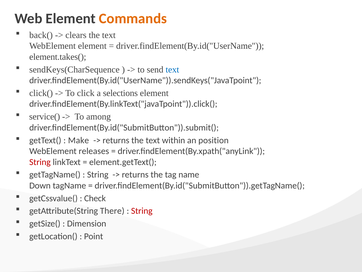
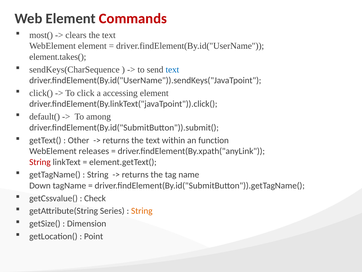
Commands colour: orange -> red (133, 18)
back(: back( -> most( (41, 35)
selections: selections -> accessing (120, 93)
service(: service( -> default( (45, 116)
Make: Make -> Other (79, 140)
position: position -> function (214, 140)
There: There -> Series (112, 211)
String colour: red -> orange (142, 211)
